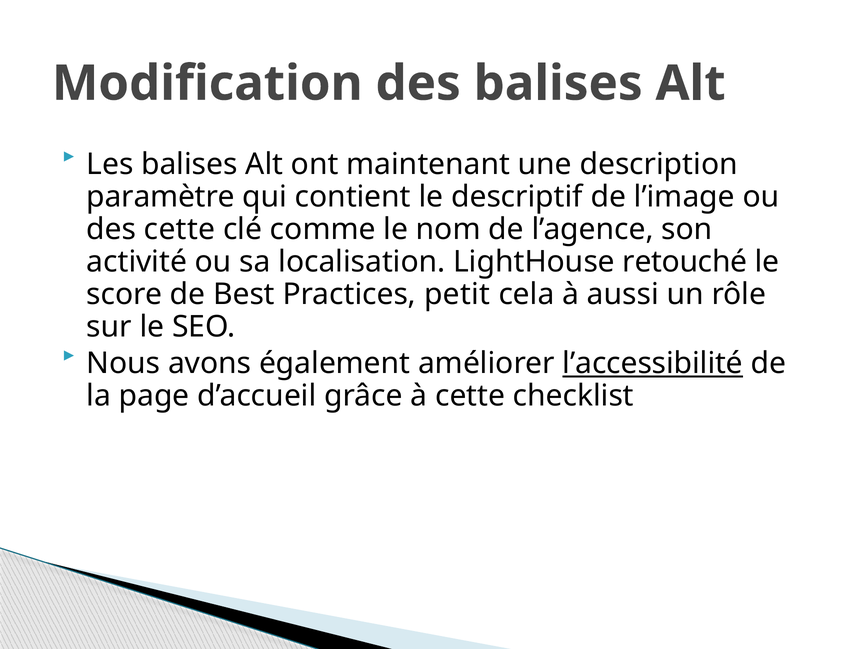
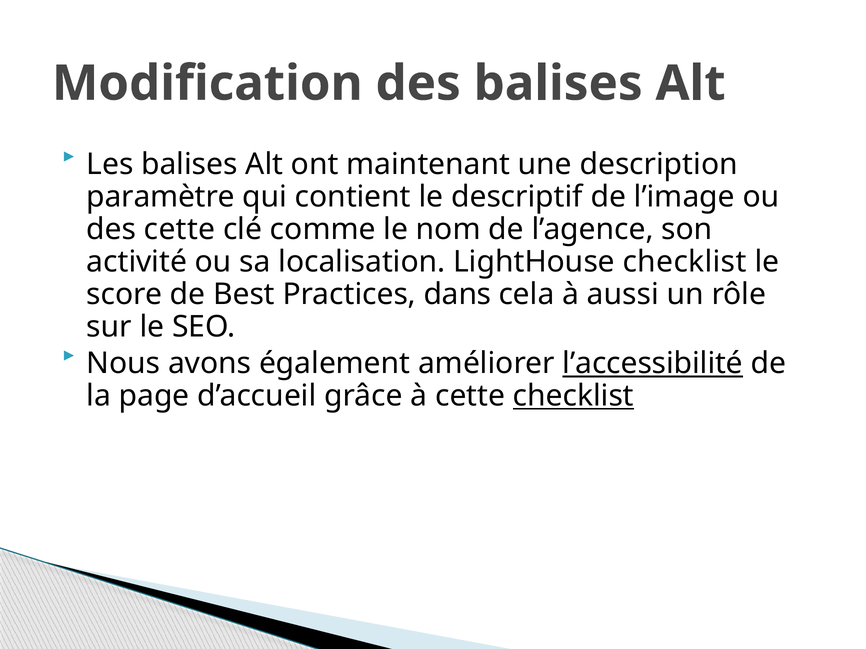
LightHouse retouché: retouché -> checklist (685, 262)
petit: petit -> dans (457, 295)
checklist underline: none -> present (573, 396)
